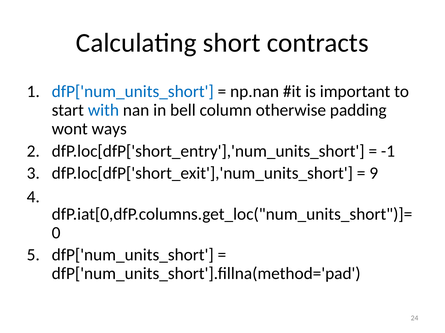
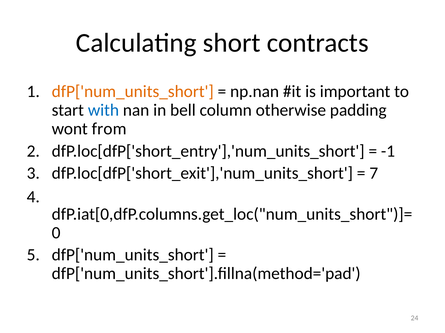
dfP['num_units_short colour: blue -> orange (133, 92)
ways: ways -> from (109, 129)
9: 9 -> 7 (374, 174)
